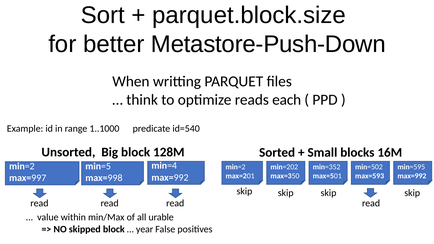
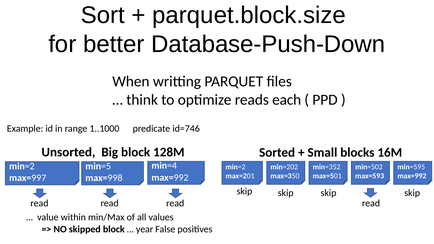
Metastore-Push-Down: Metastore-Push-Down -> Database-Push-Down (268, 44)
id=540: id=540 -> id=746 (186, 129)
urable: urable -> values (161, 218)
